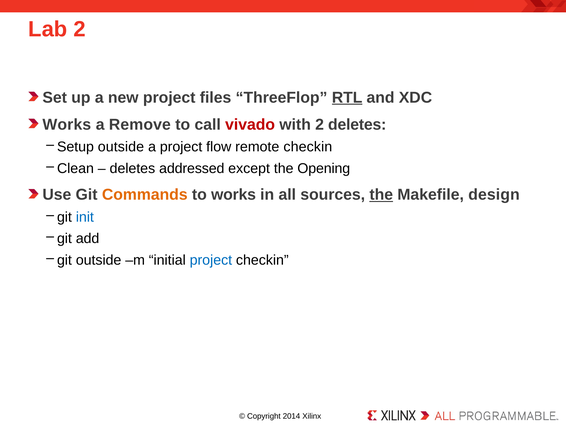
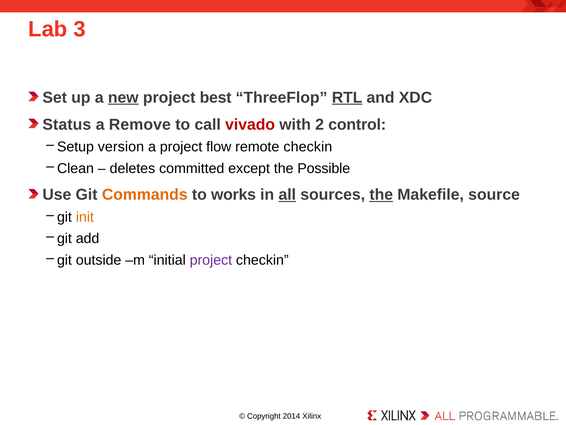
Lab 2: 2 -> 3 (79, 29)
new underline: none -> present (123, 97)
files: files -> best (216, 97)
Works: Works -> Status (67, 124)
2 deletes: deletes -> control (357, 124)
Setup outside: outside -> version (121, 147)
addressed: addressed -> committed (192, 168)
Opening: Opening -> Possible (324, 168)
all underline: none -> present (287, 194)
design: design -> source (494, 194)
init colour: blue -> orange (85, 217)
project colour: blue -> purple (211, 260)
